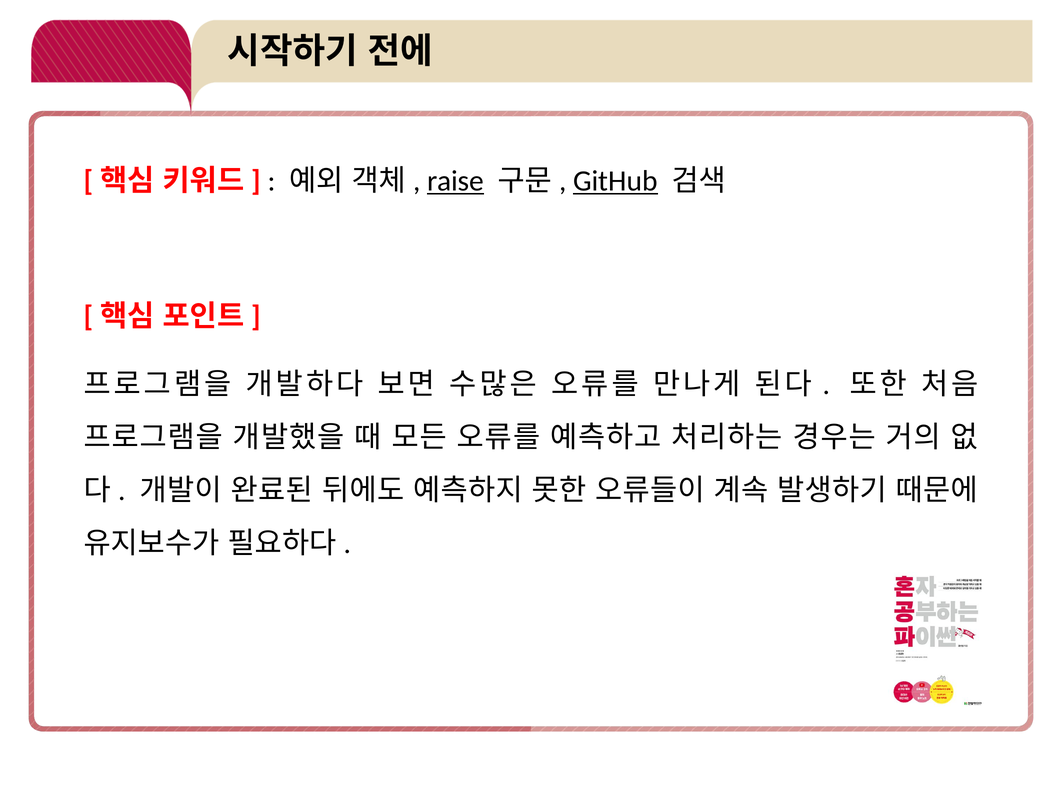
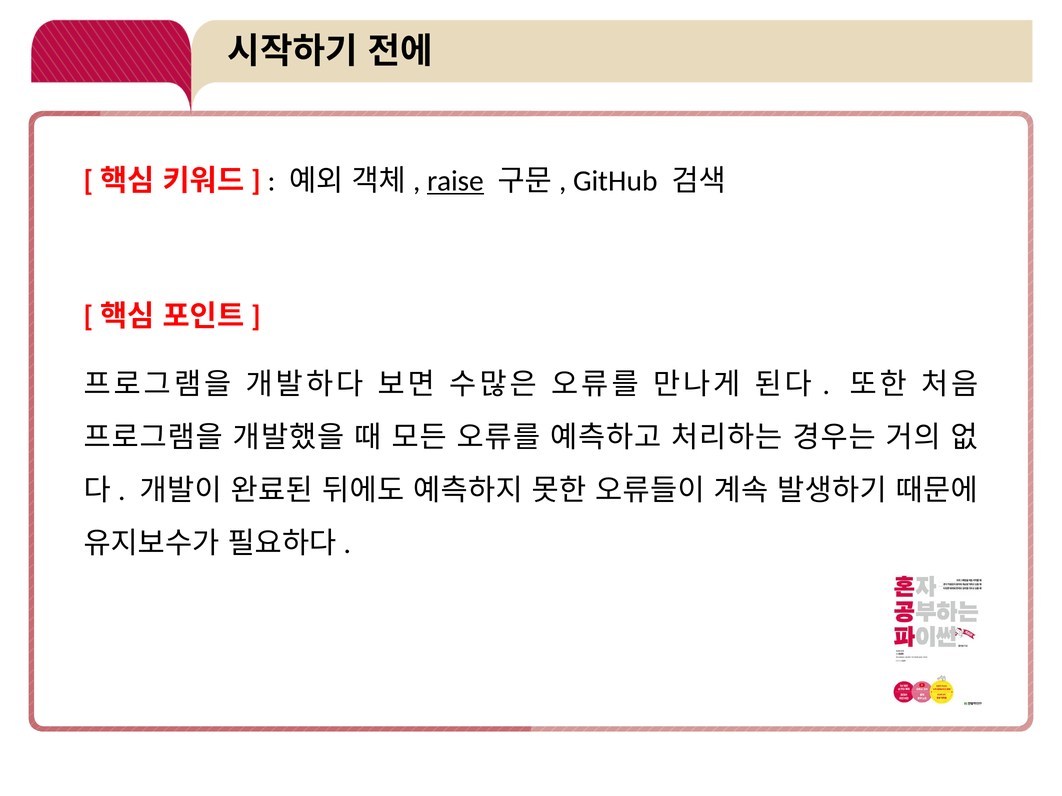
GitHub underline: present -> none (615, 181)
